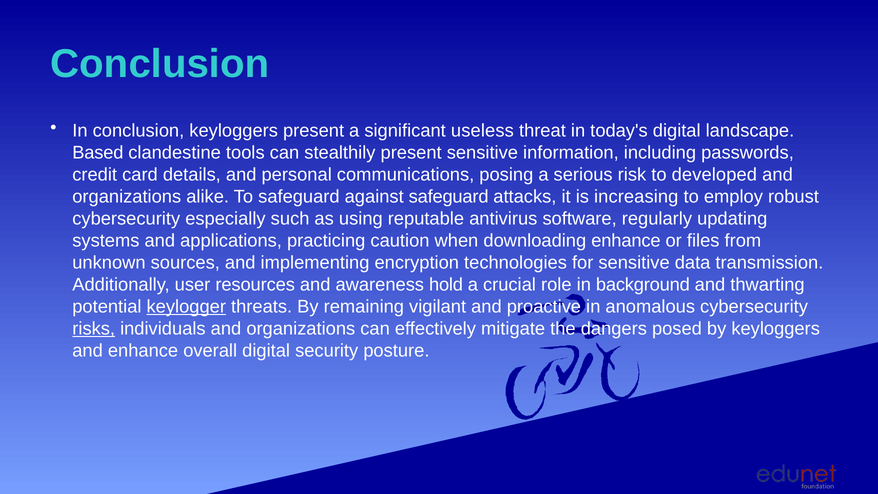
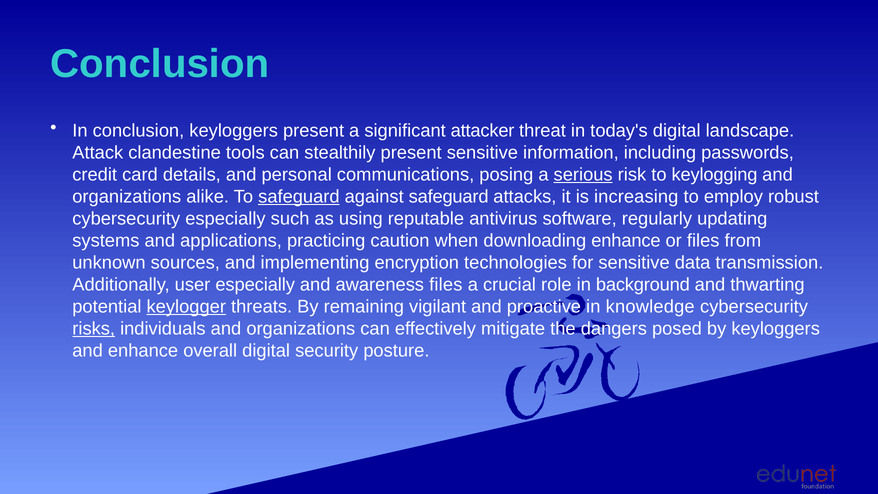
useless: useless -> attacker (483, 131)
Based: Based -> Attack (98, 153)
serious underline: none -> present (583, 175)
developed: developed -> keylogging (715, 175)
safeguard underline: none -> present (299, 197)
user resources: resources -> especially (255, 285)
awareness hold: hold -> files (446, 285)
anomalous: anomalous -> knowledge (650, 307)
